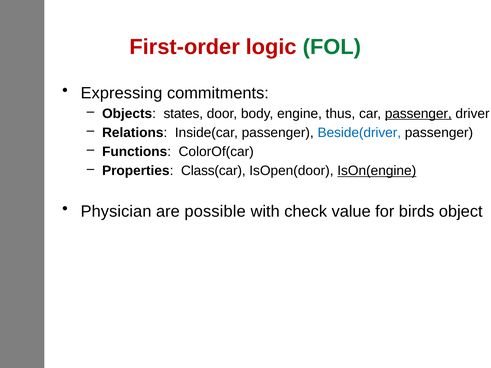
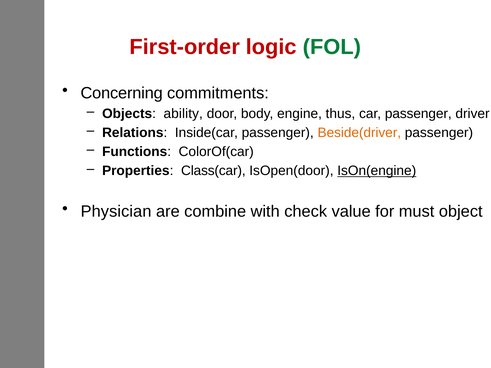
Expressing: Expressing -> Concerning (122, 93)
states: states -> ability (183, 114)
passenger underline: present -> none (418, 114)
Beside(driver colour: blue -> orange (359, 133)
possible: possible -> combine (215, 211)
birds: birds -> must (417, 211)
